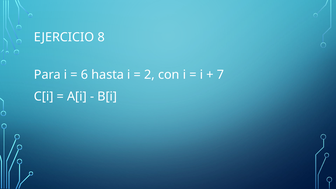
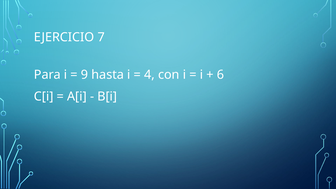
8: 8 -> 7 (101, 37)
6: 6 -> 9 (85, 75)
2: 2 -> 4 (149, 75)
7: 7 -> 6 (220, 75)
